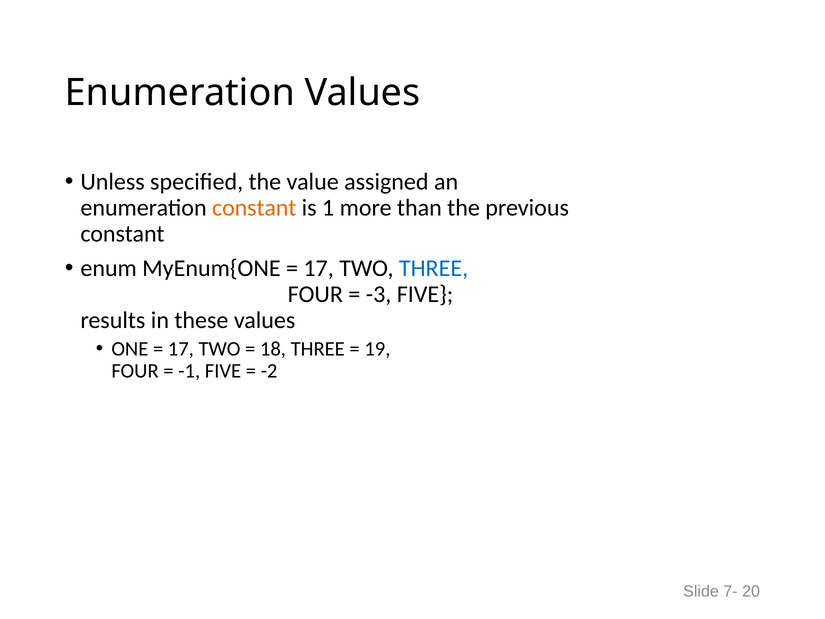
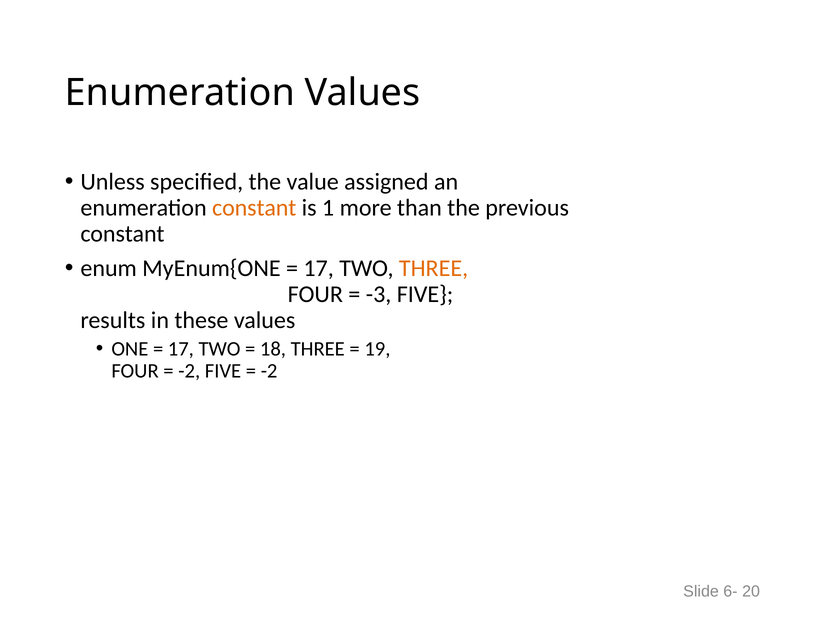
THREE colour: blue -> orange (434, 268)
-1: -1 -> -2 (189, 371)
7-: 7- -> 6- (730, 591)
